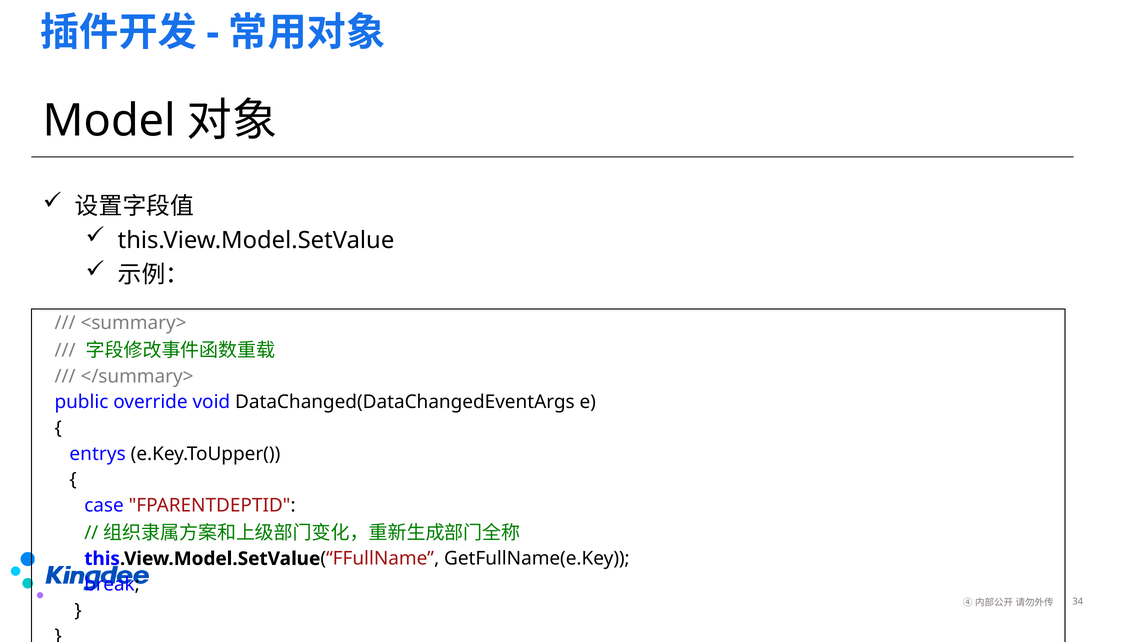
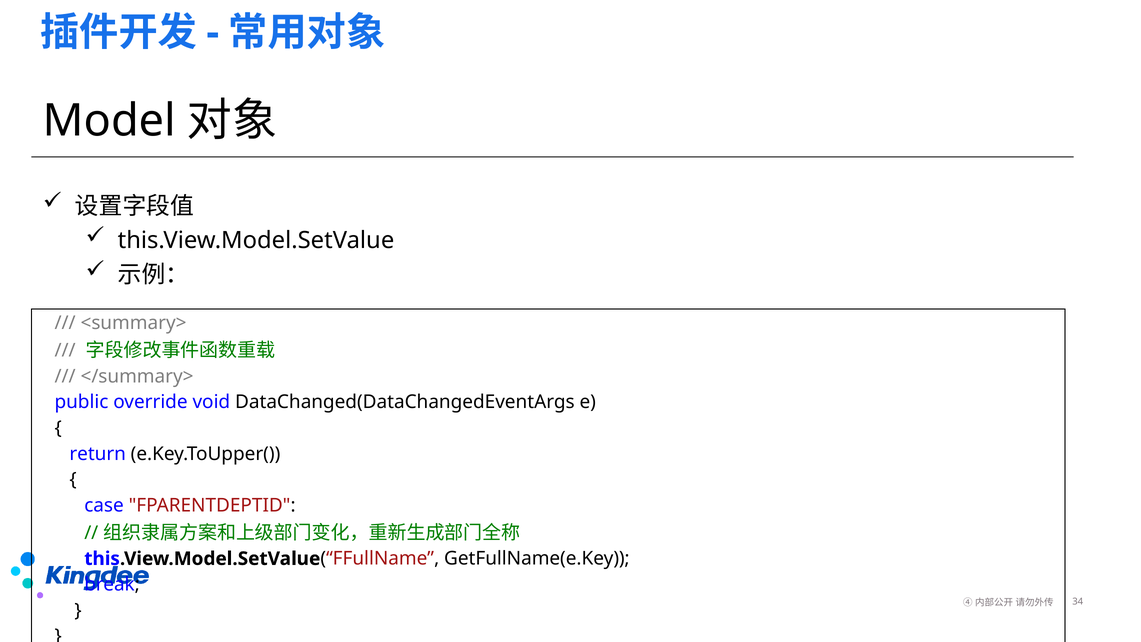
entrys: entrys -> return (98, 454)
